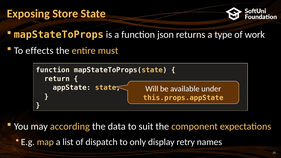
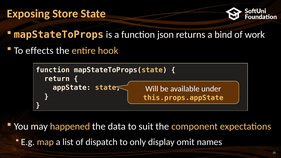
type: type -> bind (223, 35)
must: must -> hook (108, 51)
according: according -> happened (70, 126)
retry: retry -> omit (186, 142)
